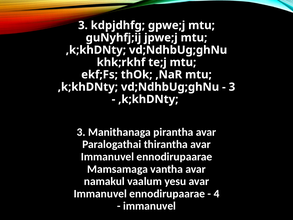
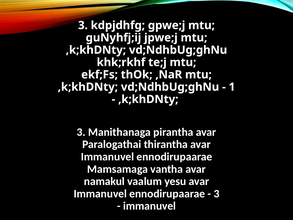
3: 3 -> 1 (232, 87)
4: 4 -> 3 (217, 193)
